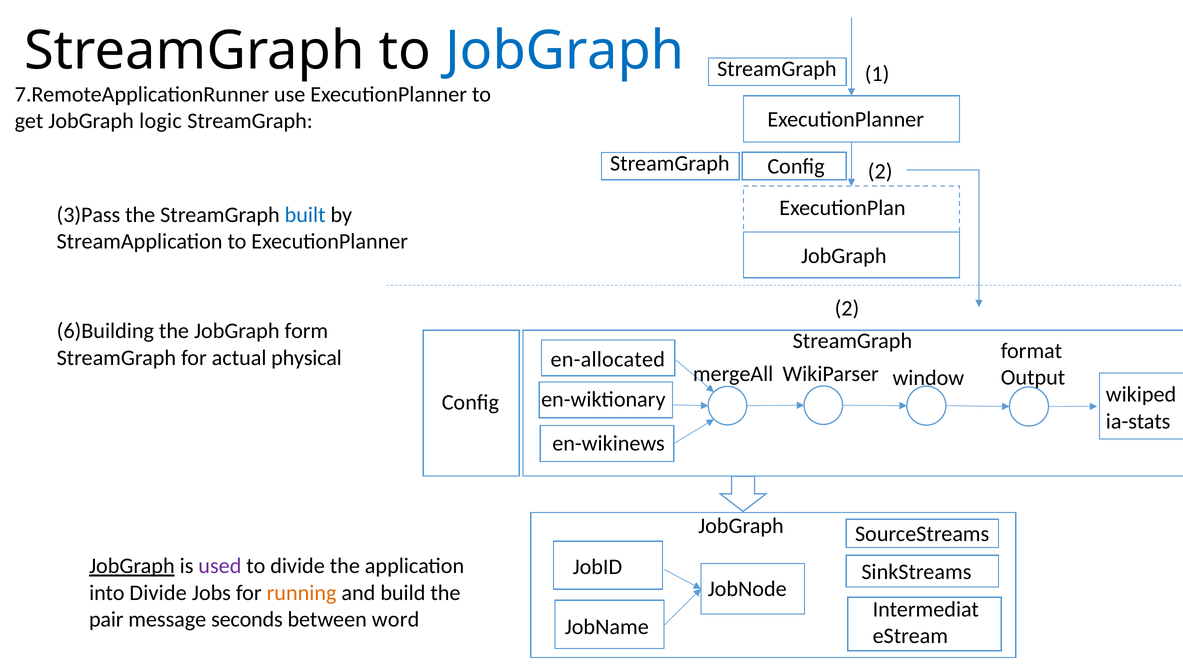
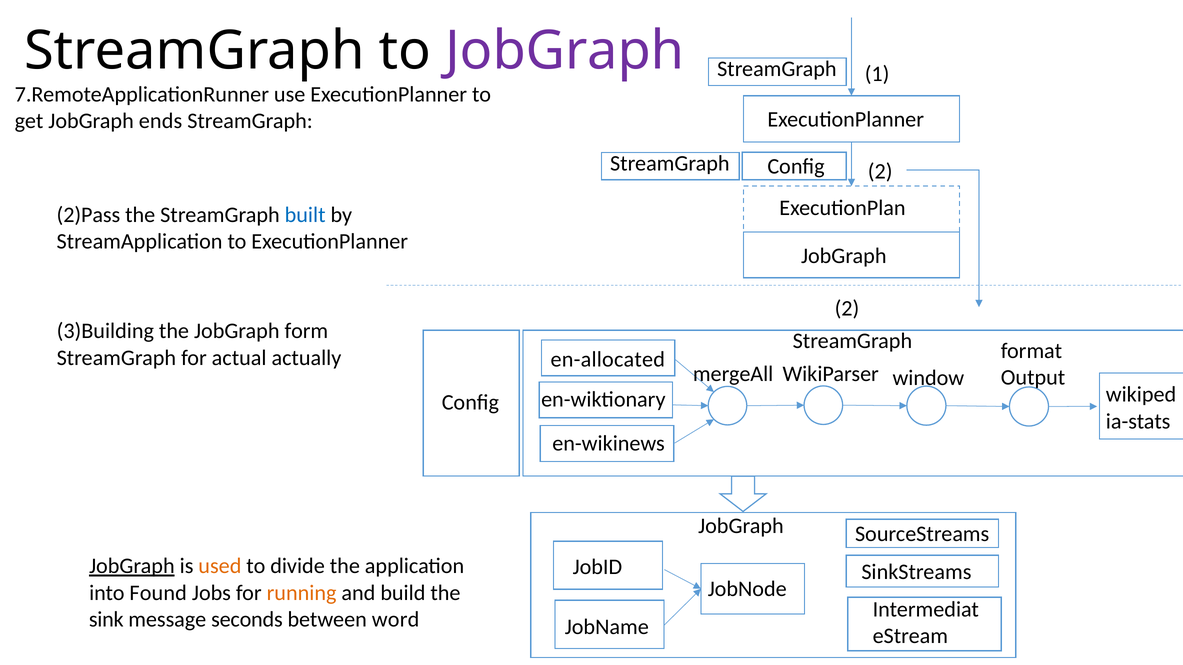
JobGraph colour: blue -> purple (565, 51)
logic: logic -> ends (161, 121)
3)Pass: 3)Pass -> 2)Pass (88, 215)
6)Building: 6)Building -> 3)Building (105, 331)
physical: physical -> actually (306, 358)
used colour: purple -> orange (220, 566)
into Divide: Divide -> Found (158, 593)
pair: pair -> sink (106, 620)
